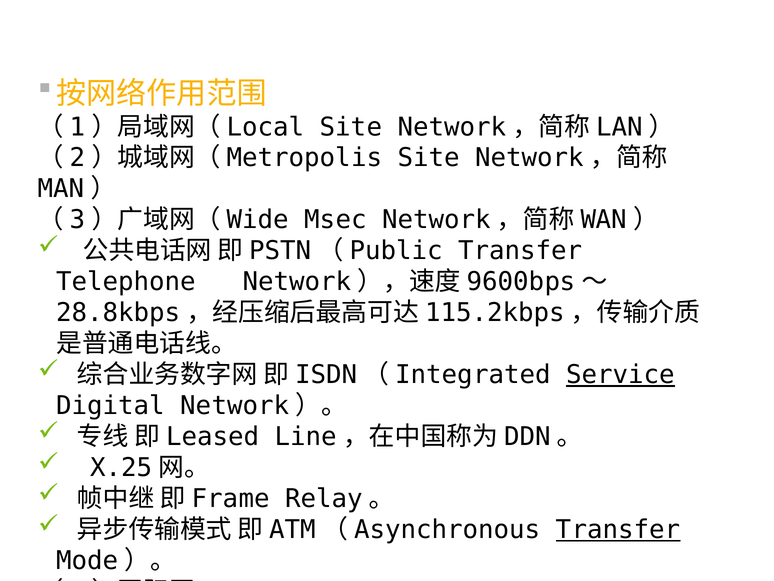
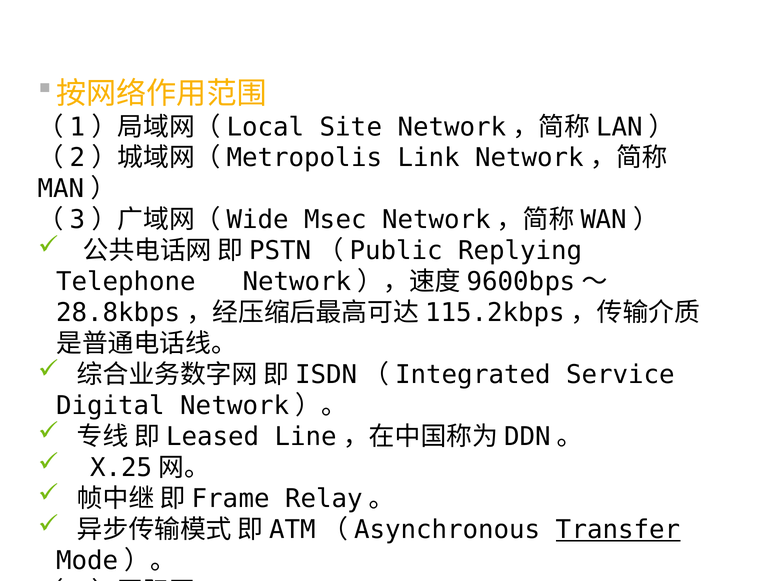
Site: Site -> Link (429, 158)
Transfer: Transfer -> Replying (520, 251)
Service underline: present -> none (621, 375)
